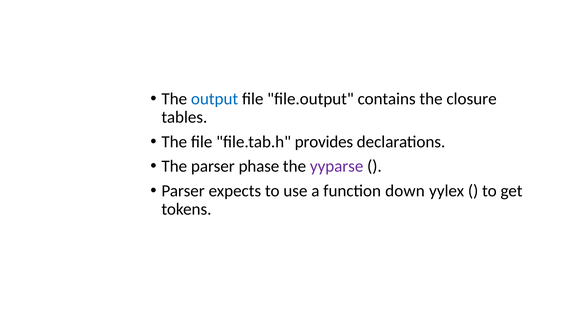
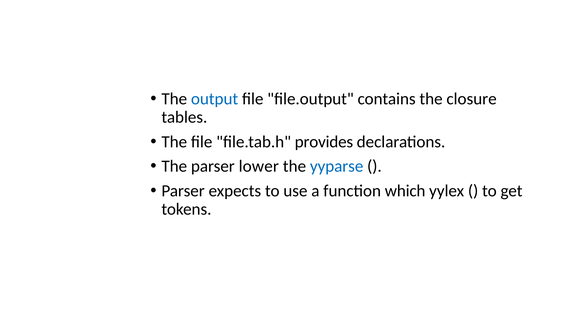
phase: phase -> lower (259, 166)
yyparse colour: purple -> blue (337, 166)
down: down -> which (405, 191)
